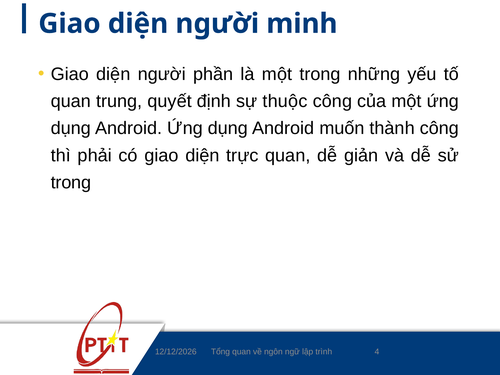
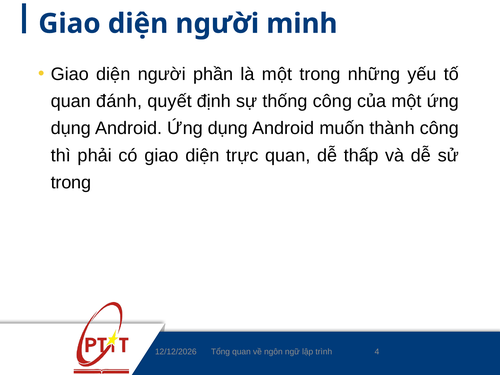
trung: trung -> đánh (119, 101)
thuộc: thuộc -> thống (285, 101)
giản: giản -> thấp (361, 155)
